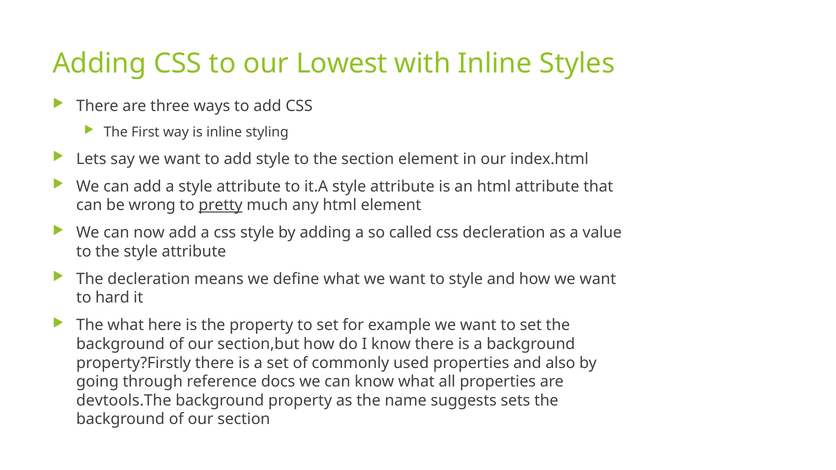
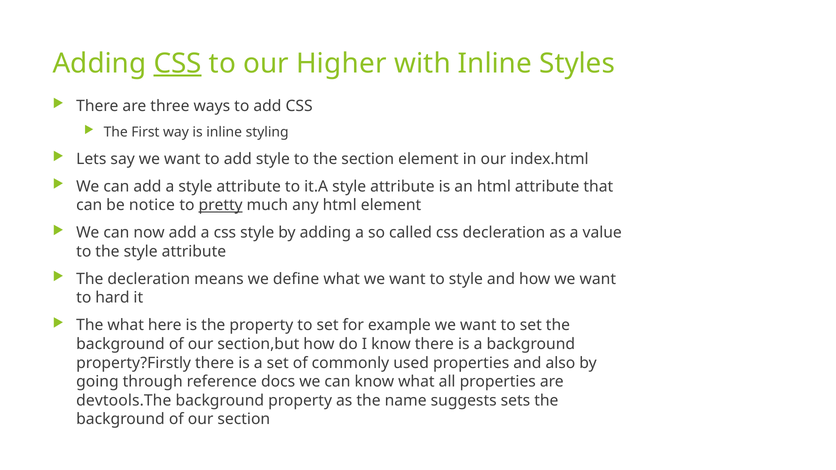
CSS underline: none -> present (178, 64)
Lowest: Lowest -> Higher (341, 64)
wrong: wrong -> notice (152, 205)
